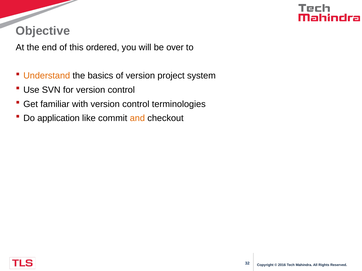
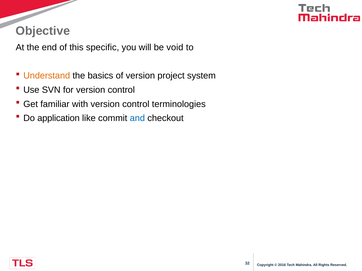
ordered: ordered -> specific (103, 48)
over: over -> void (175, 48)
and colour: orange -> blue (137, 118)
